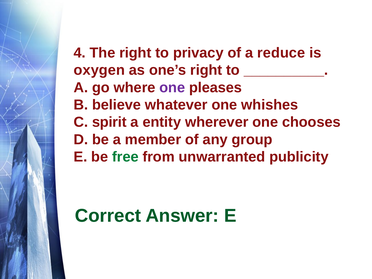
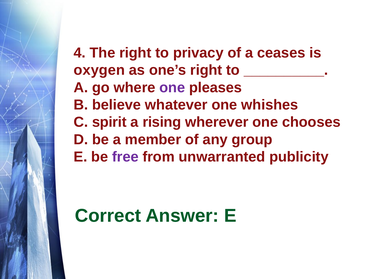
reduce: reduce -> ceases (281, 53)
entity: entity -> rising (162, 122)
free colour: green -> purple (125, 157)
